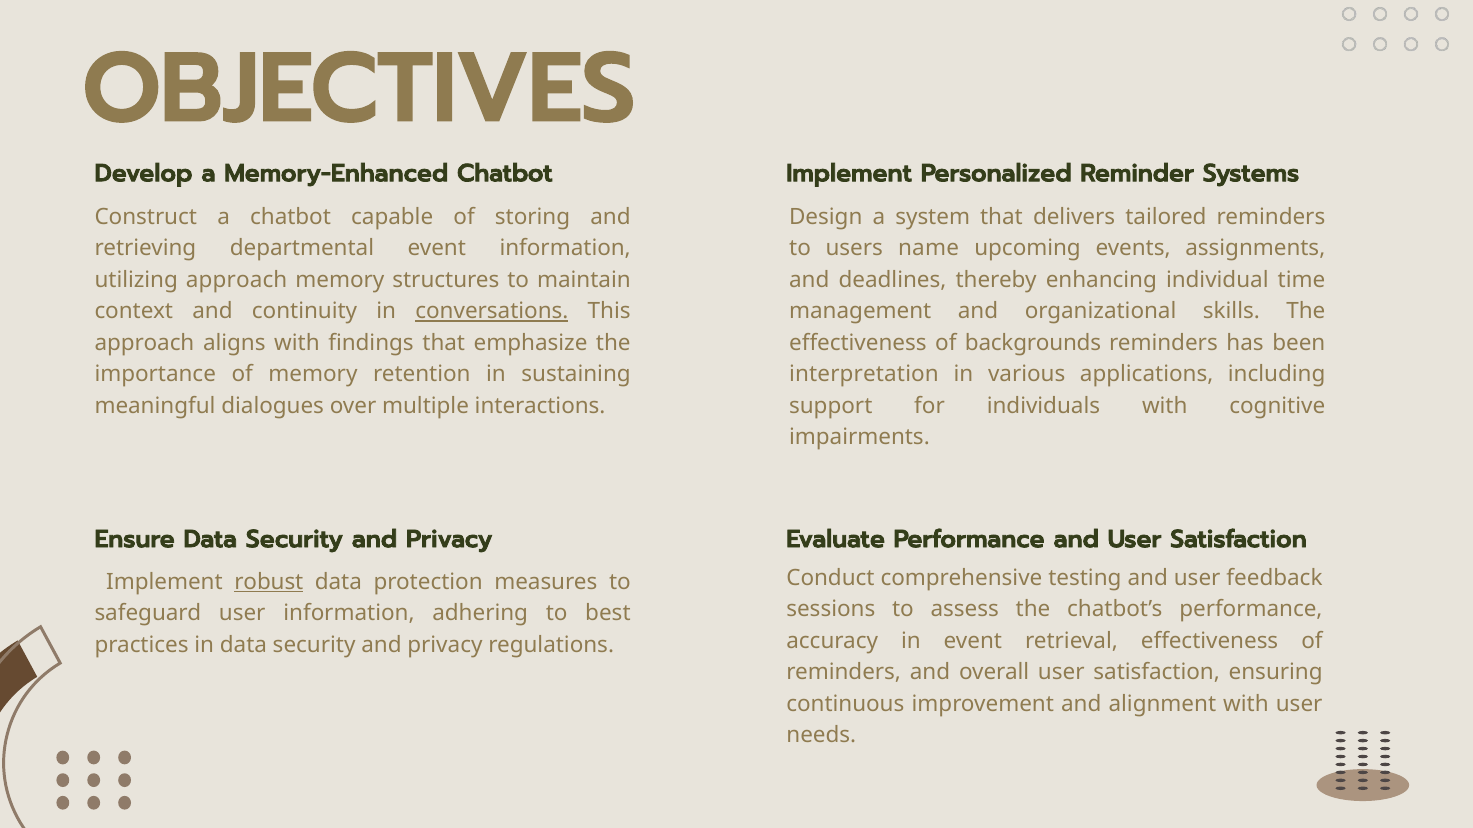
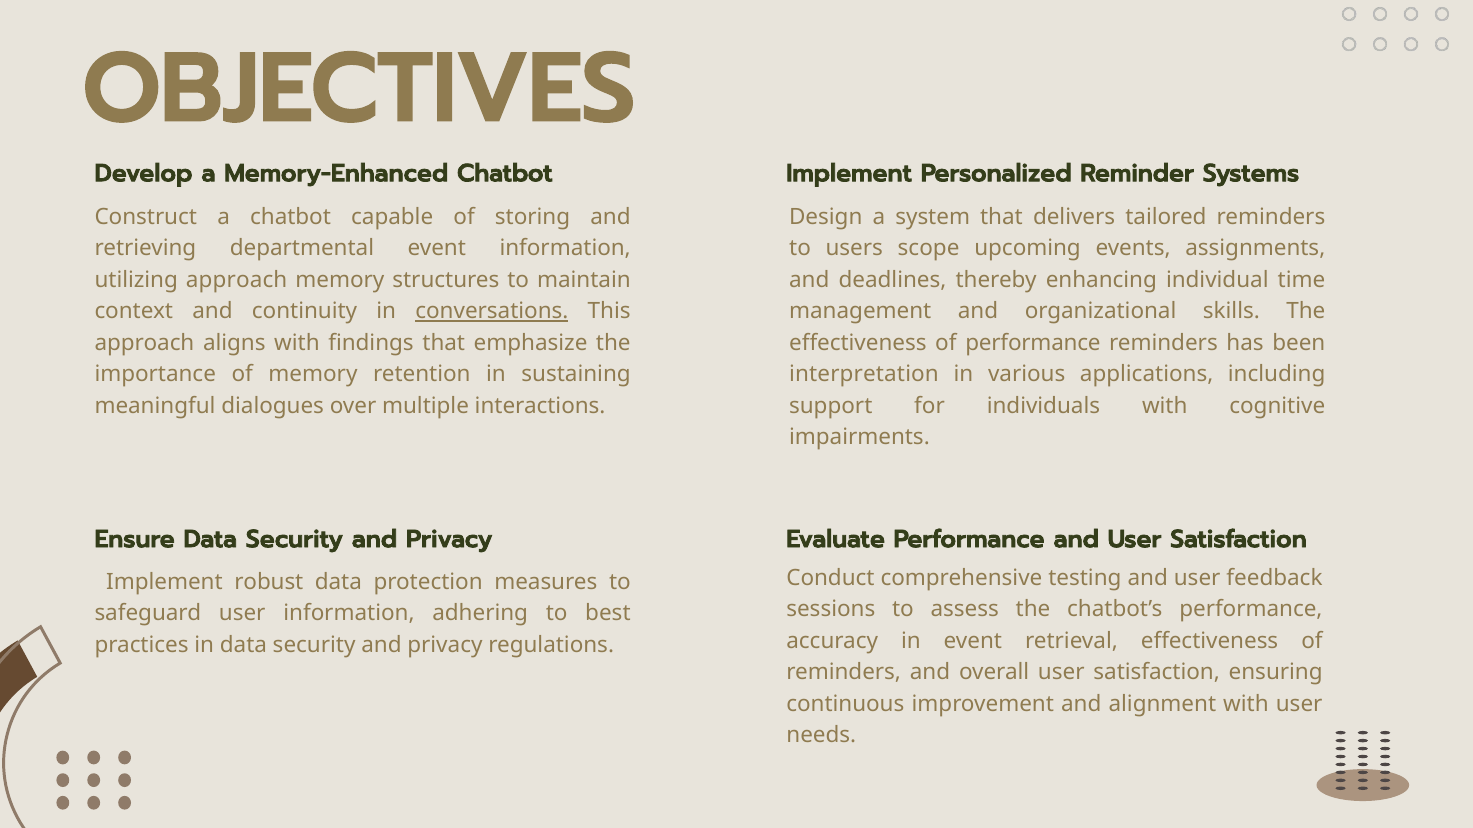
name: name -> scope (929, 249)
of backgrounds: backgrounds -> performance (1033, 343)
robust underline: present -> none (269, 582)
